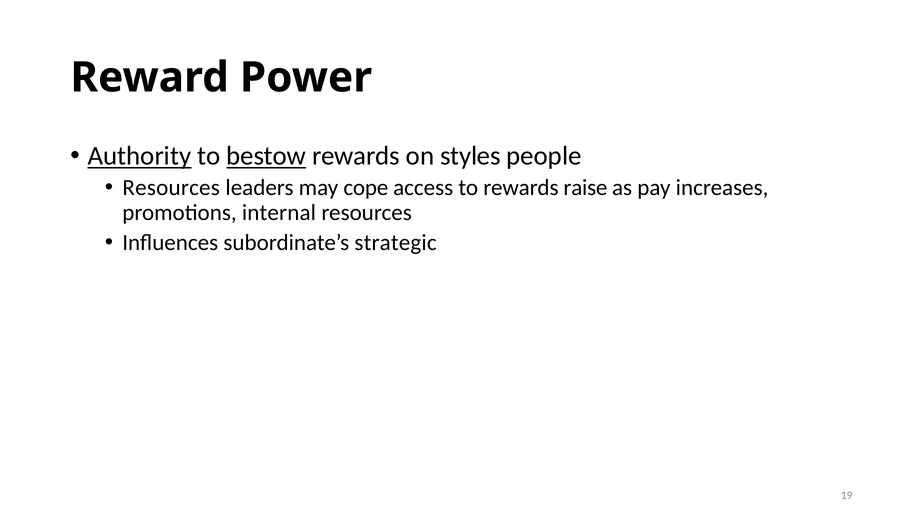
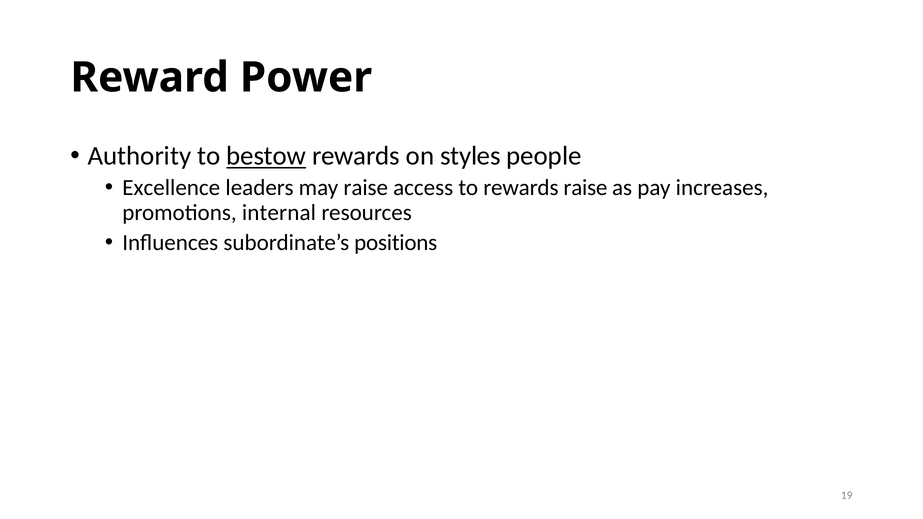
Authority underline: present -> none (139, 156)
Resources: Resources -> Excellence (171, 188)
may cope: cope -> raise (366, 188)
strategic: strategic -> positions (396, 242)
